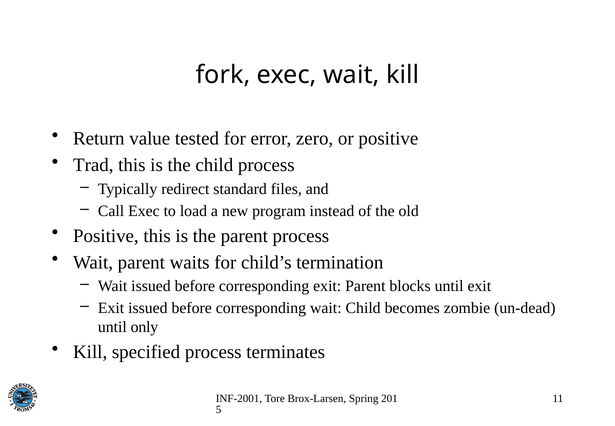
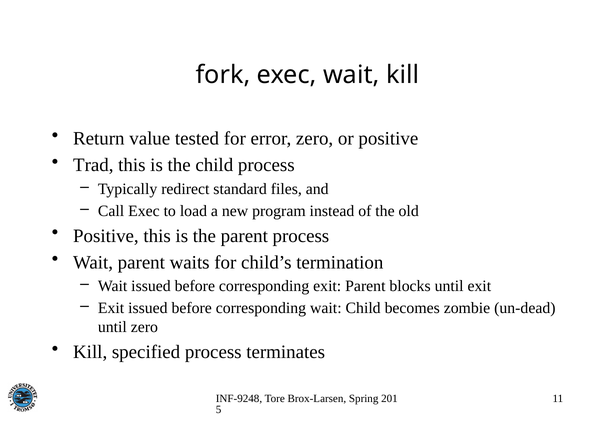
until only: only -> zero (144, 327)
INF-2001: INF-2001 -> INF-9248 (239, 398)
